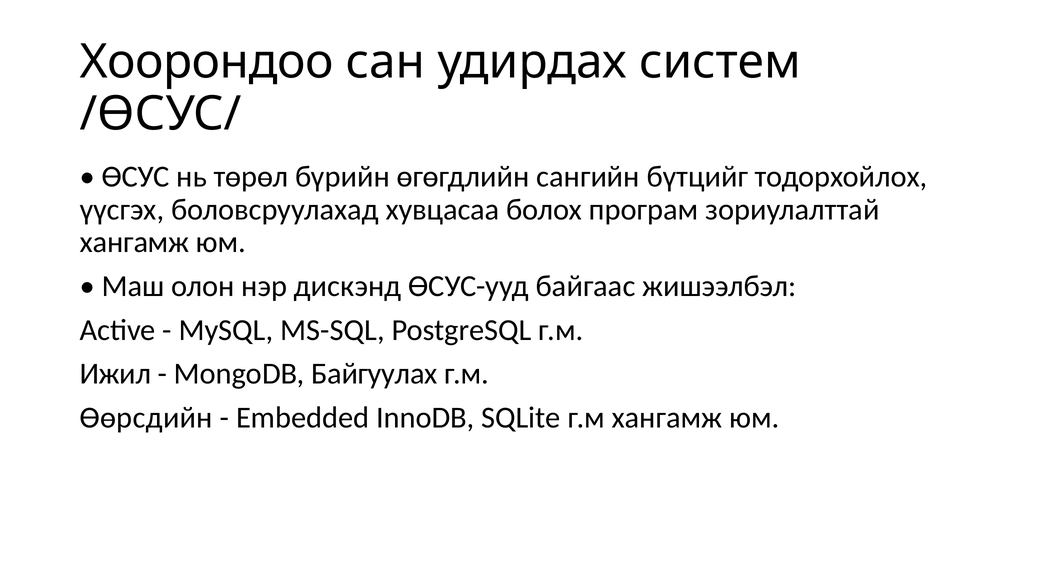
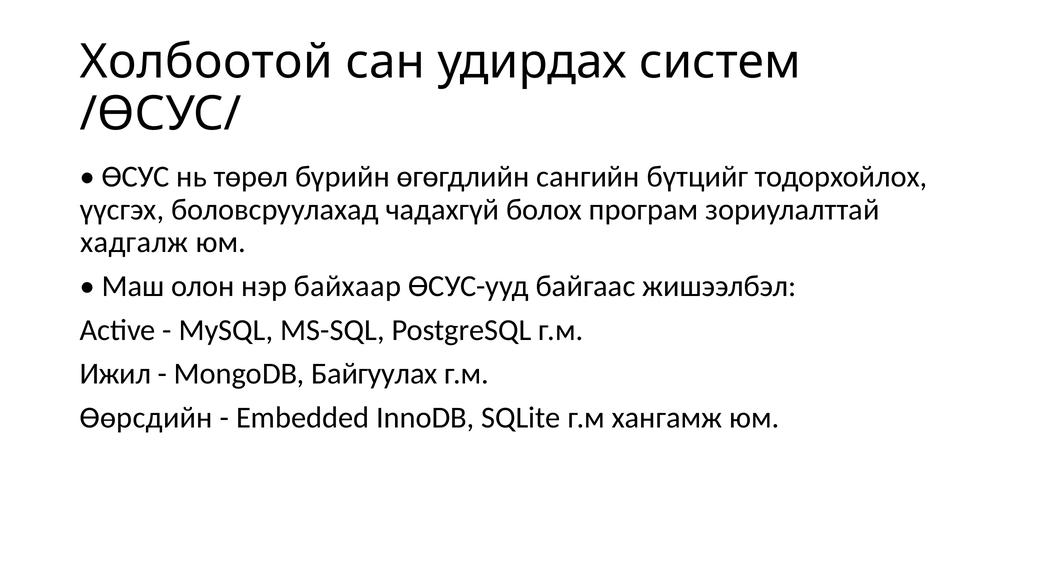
Хоорондоо: Хоорондоо -> Холбоотой (206, 62)
хувцасаа: хувцасаа -> чадахгүй (443, 209)
хангамж: хангамж -> хадгалж (134, 242)
дискэнд: дискэнд -> байхаар (348, 286)
